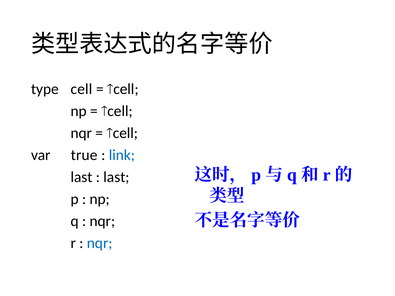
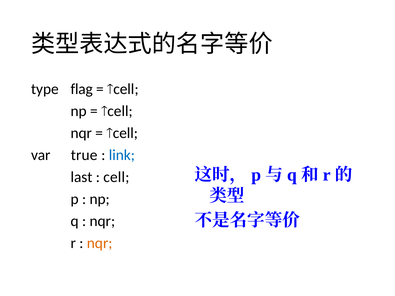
cell: cell -> flag (82, 89)
last: last -> cell (116, 177)
nqr colour: blue -> orange (100, 243)
